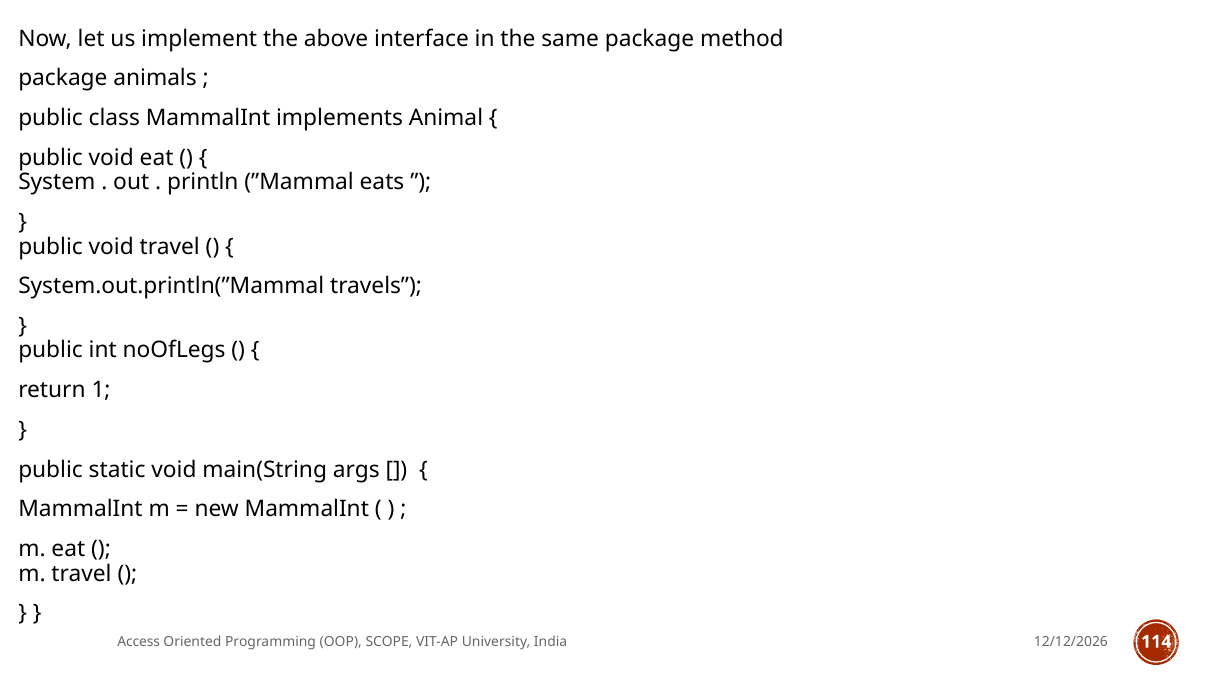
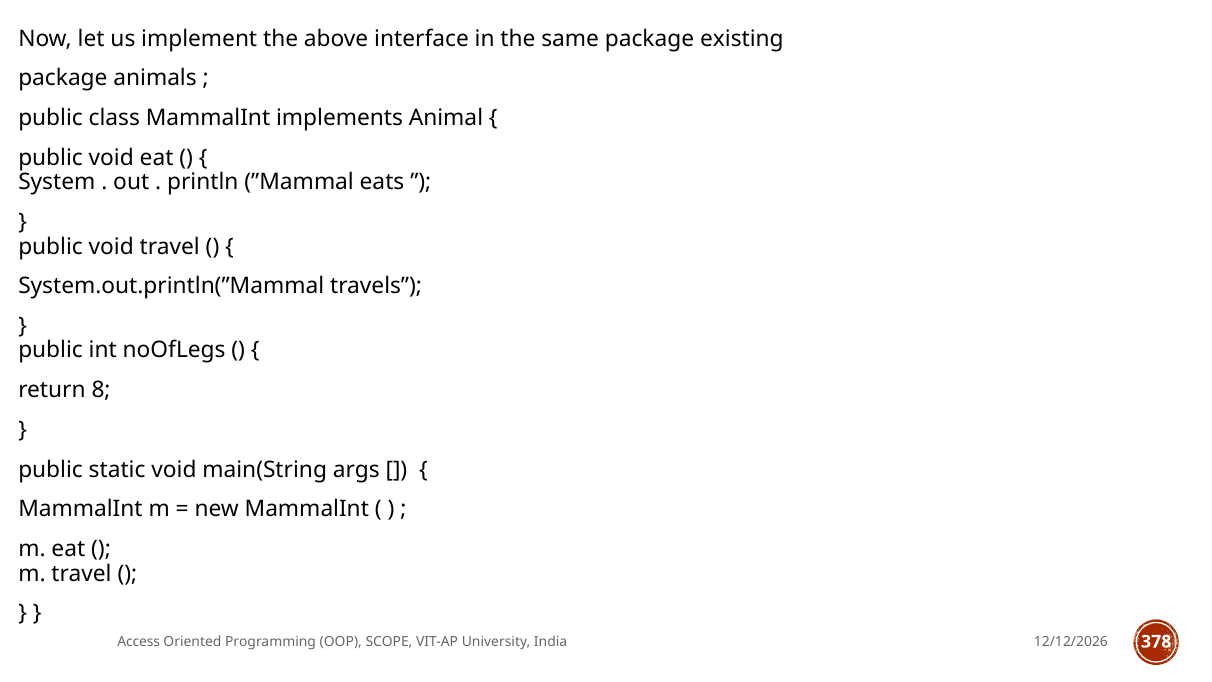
method: method -> existing (742, 39)
1: 1 -> 8 (101, 390)
114: 114 -> 378 (1156, 641)
